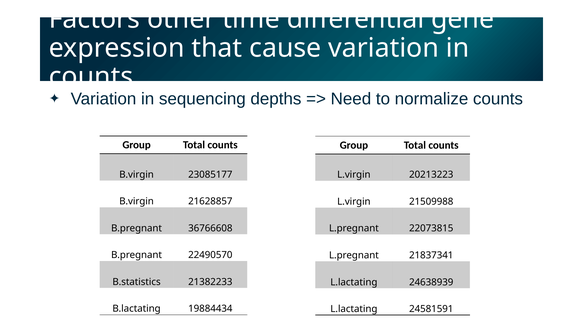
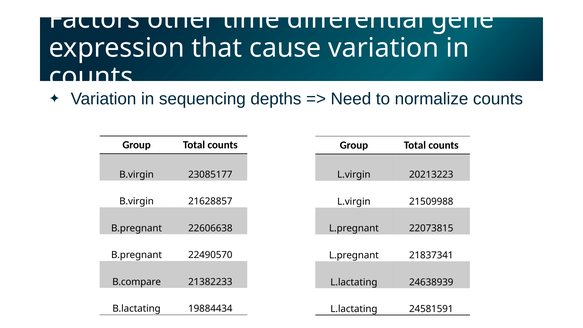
36766608: 36766608 -> 22606638 (210, 228)
B.statistics: B.statistics -> B.compare (137, 282)
